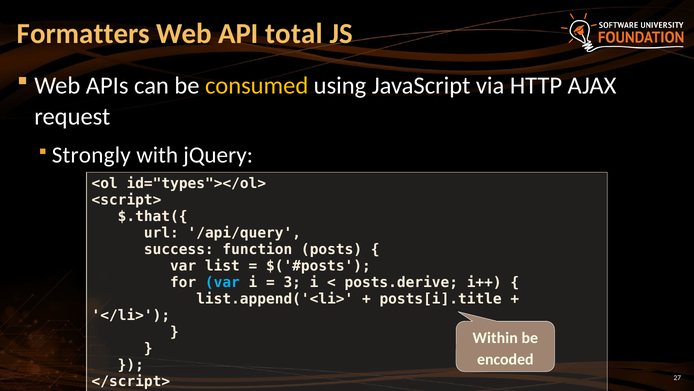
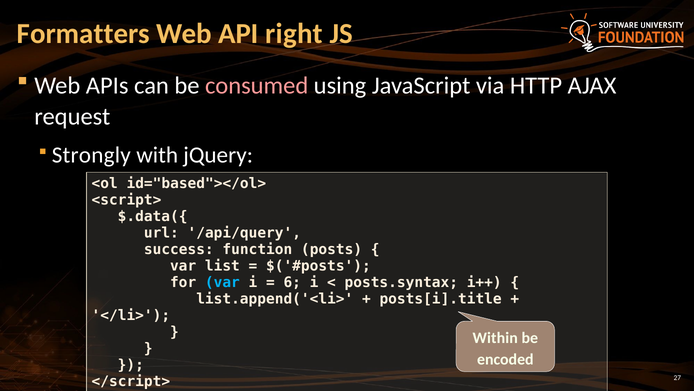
total: total -> right (294, 34)
consumed colour: yellow -> pink (257, 86)
id="types"></ol>: id="types"></ol> -> id="based"></ol> (196, 183)
$.that({: $.that({ -> $.data({ (153, 216)
3: 3 -> 6 (292, 282)
posts.derive: posts.derive -> posts.syntax (401, 282)
